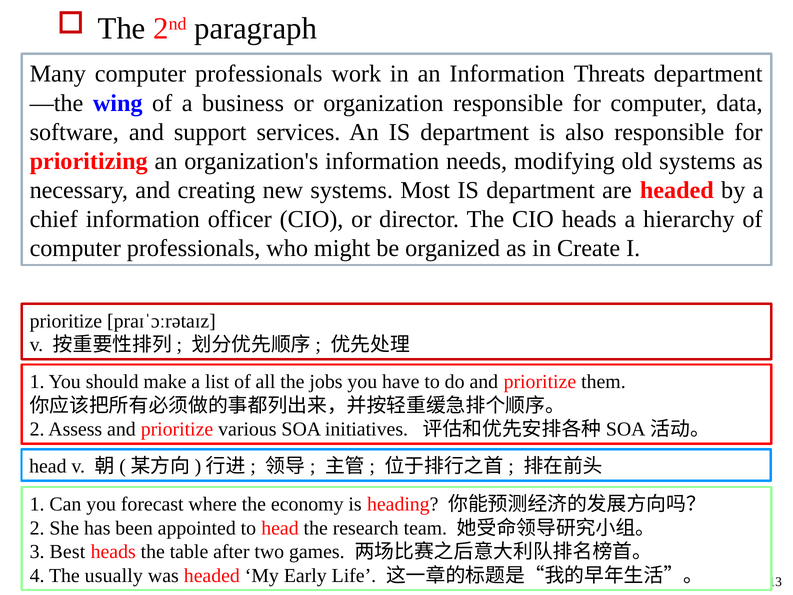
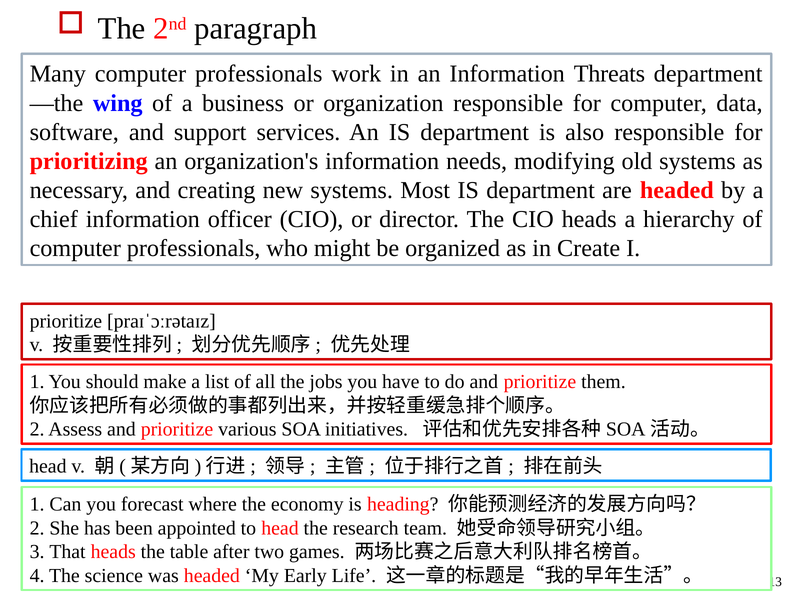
Best: Best -> That (68, 552)
usually: usually -> science (114, 575)
